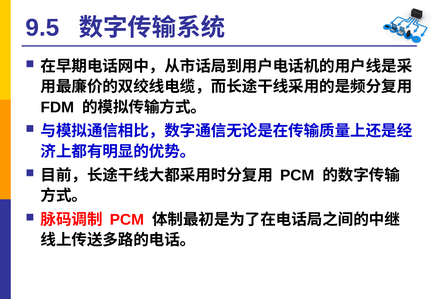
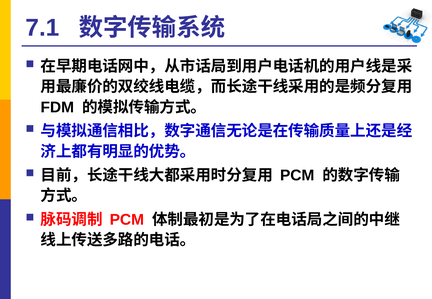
9.5: 9.5 -> 7.1 (43, 28)
